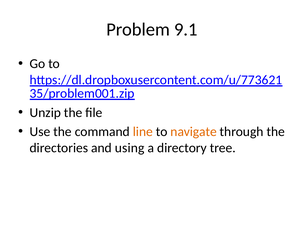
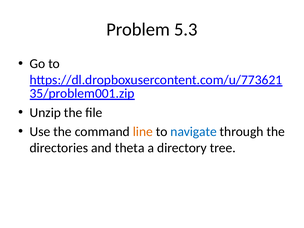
9.1: 9.1 -> 5.3 (186, 29)
navigate colour: orange -> blue (194, 132)
using: using -> theta (130, 148)
